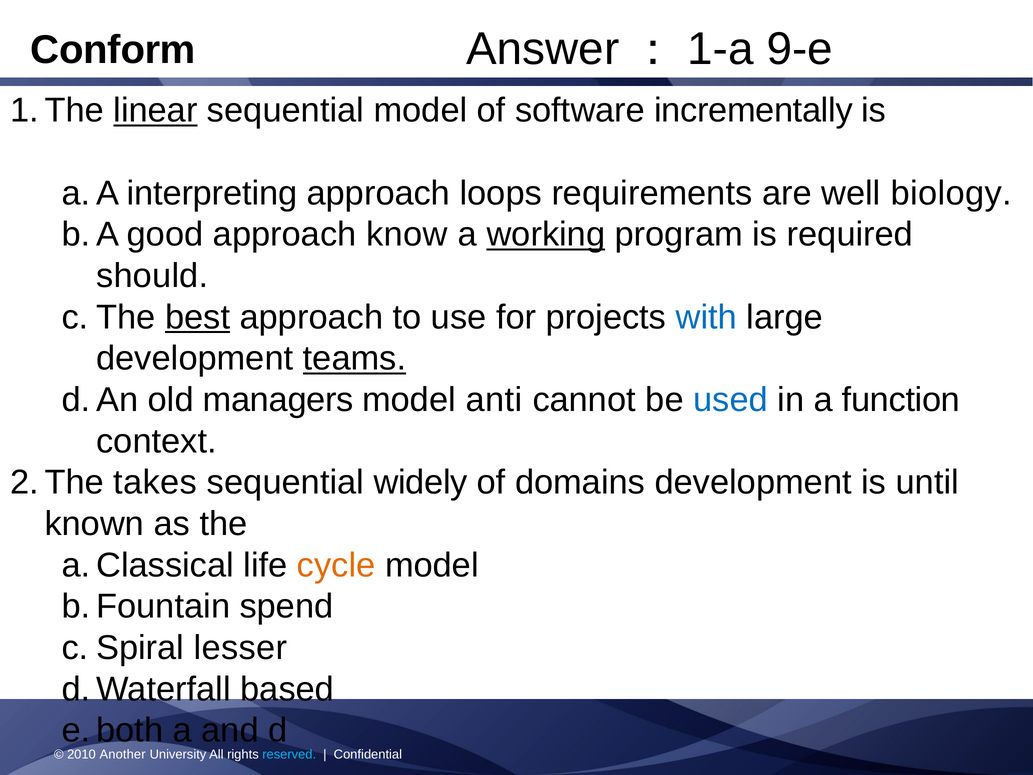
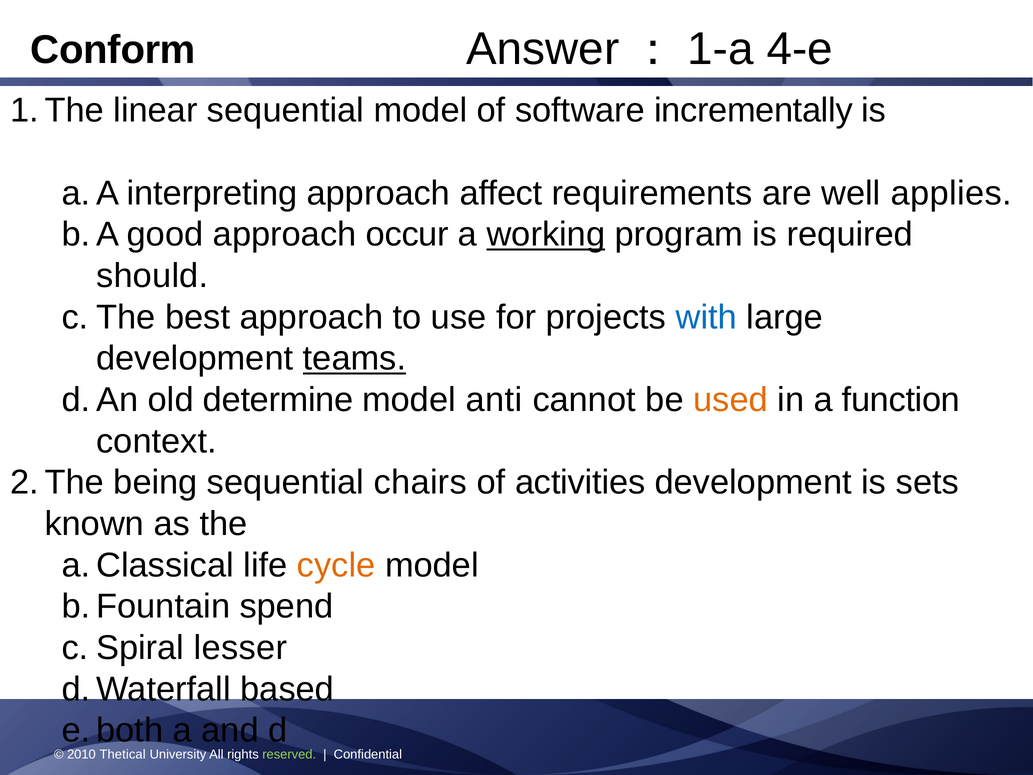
9-e: 9-e -> 4-e (800, 49)
linear underline: present -> none (155, 110)
loops: loops -> affect (501, 193)
biology: biology -> applies (951, 193)
know: know -> occur (407, 234)
best underline: present -> none (198, 317)
managers: managers -> determine (278, 400)
used colour: blue -> orange (731, 400)
takes: takes -> being (155, 482)
widely: widely -> chairs (420, 482)
domains: domains -> activities (580, 482)
until: until -> sets (927, 482)
Another: Another -> Thetical (123, 754)
reserved colour: light blue -> light green (289, 754)
